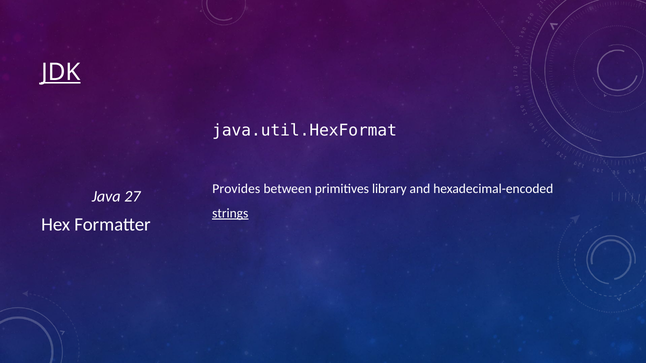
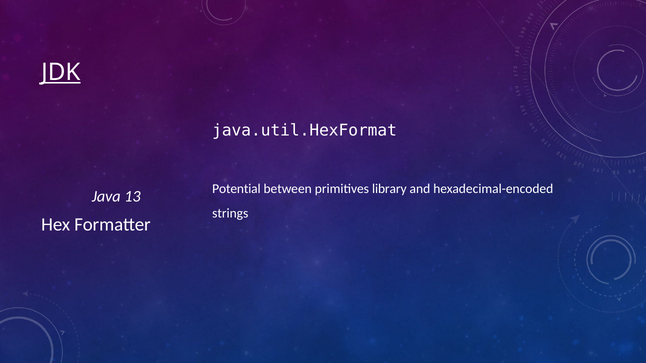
Provides: Provides -> Potential (236, 189)
27: 27 -> 13 (132, 197)
strings underline: present -> none (230, 213)
